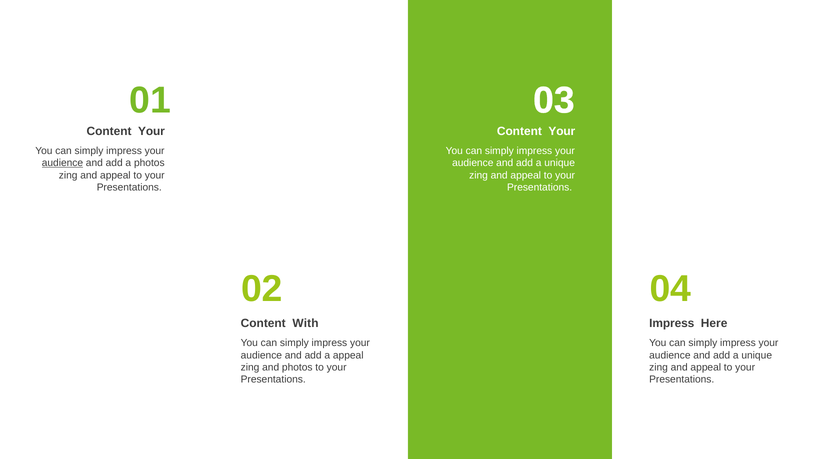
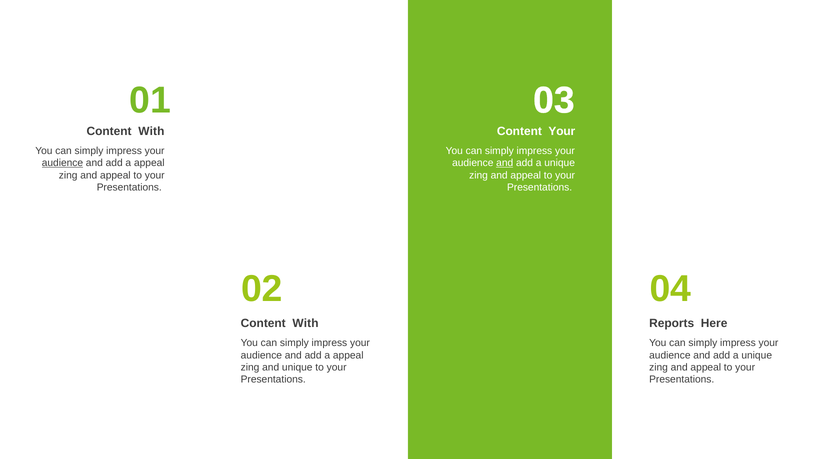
Your: Your -> With (151, 131)
photos: photos -> appeal (149, 163)
and underline: none -> present (505, 163)
Impress: Impress -> Reports (672, 323)
and photos: photos -> unique (297, 367)
